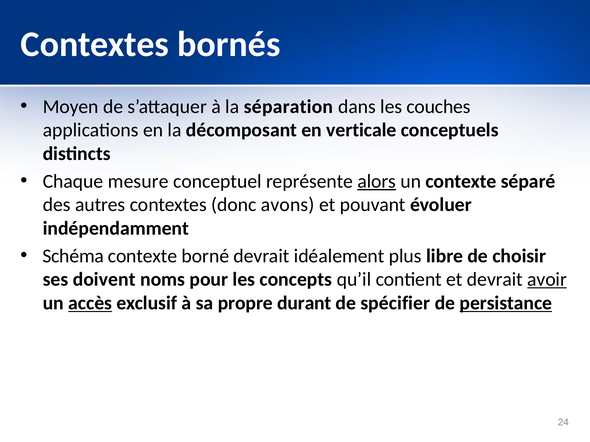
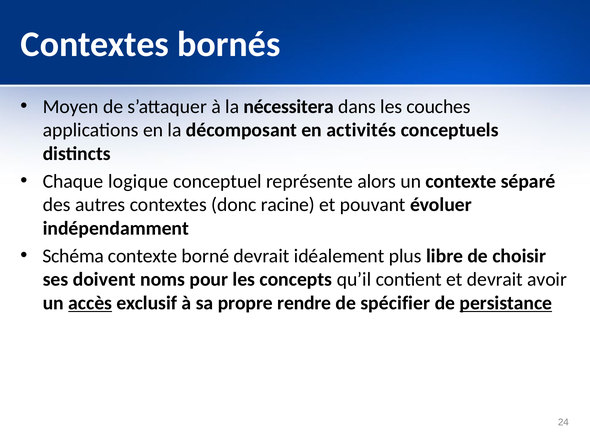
séparation: séparation -> nécessitera (289, 107)
verticale: verticale -> activités (361, 130)
mesure: mesure -> logique (138, 181)
alors underline: present -> none (377, 181)
avons: avons -> racine (288, 205)
avoir underline: present -> none (547, 280)
durant: durant -> rendre (304, 303)
